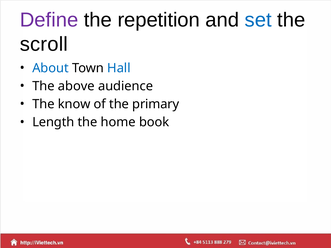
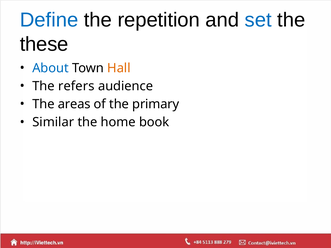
Define colour: purple -> blue (49, 20)
scroll: scroll -> these (44, 44)
Hall colour: blue -> orange (119, 68)
above: above -> refers (76, 86)
know: know -> areas (74, 104)
Length: Length -> Similar (53, 122)
